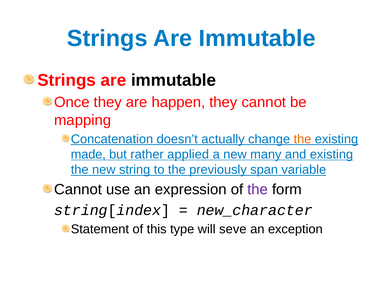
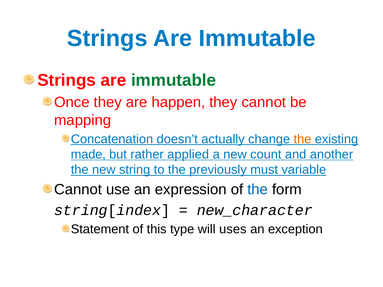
immutable colour: black -> green (174, 80)
many: many -> count (266, 155)
and existing: existing -> another (331, 155)
span: span -> must (264, 170)
the colour: purple -> blue (258, 190)
seve: seve -> uses (233, 229)
